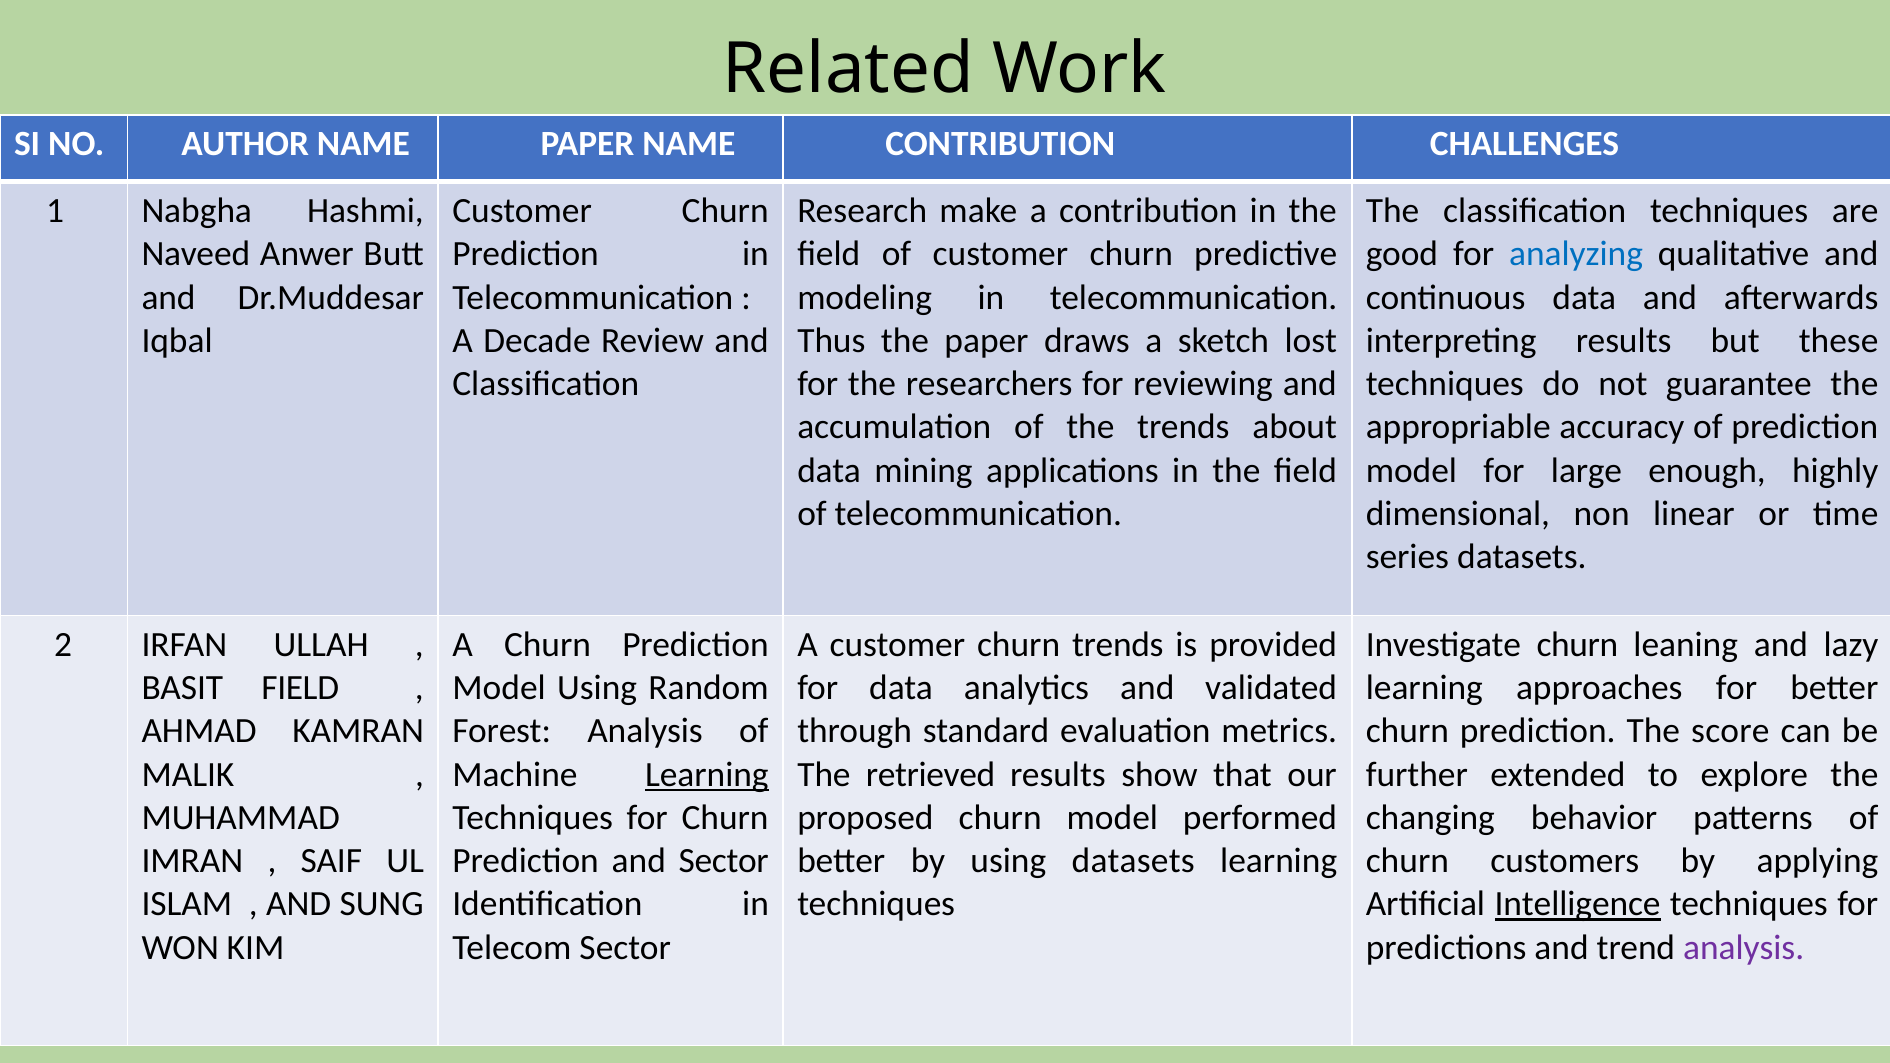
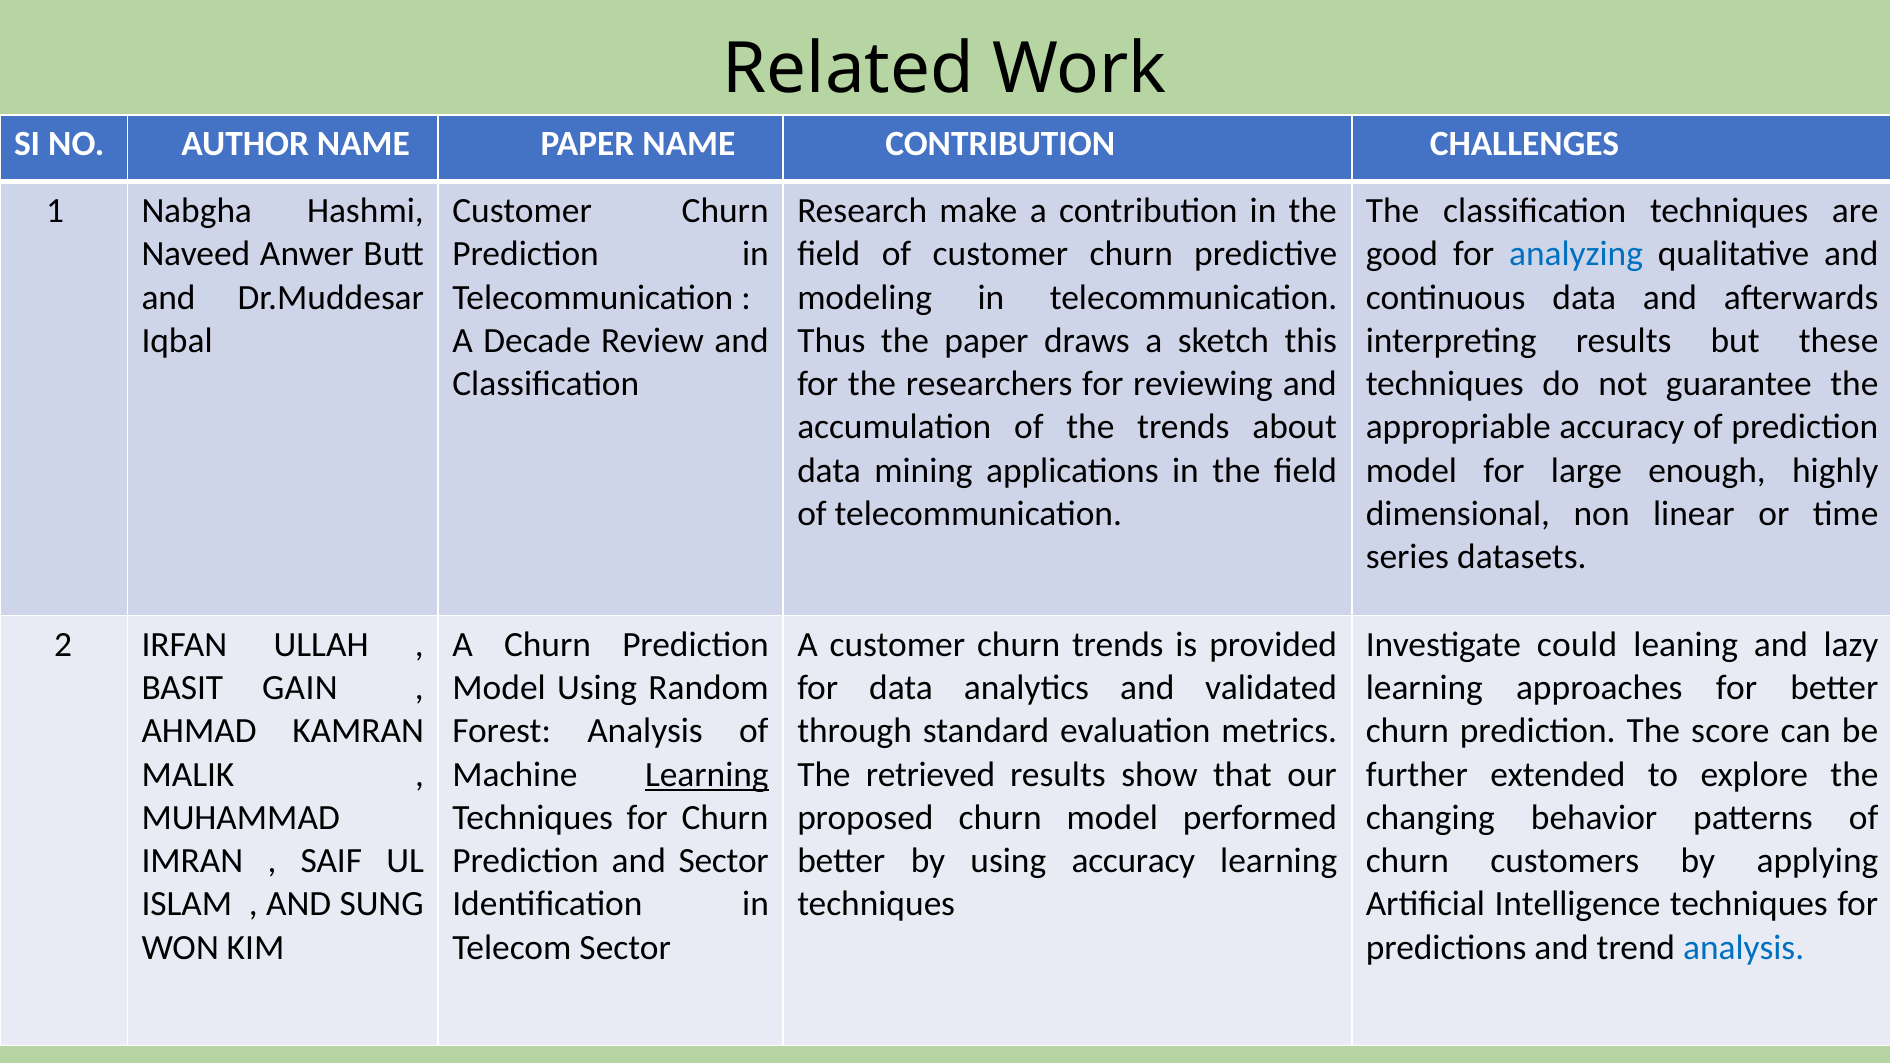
lost: lost -> this (1311, 341)
Investigate churn: churn -> could (1577, 645)
BASIT FIELD: FIELD -> GAIN (300, 688)
using datasets: datasets -> accuracy (1133, 861)
Intelligence underline: present -> none (1578, 904)
analysis colour: purple -> blue (1744, 948)
